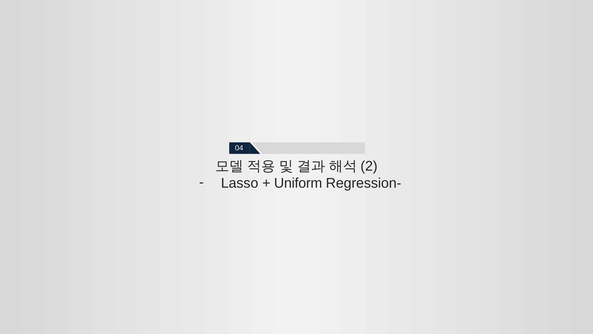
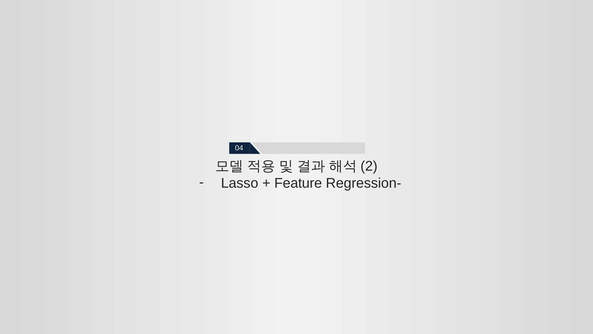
Uniform: Uniform -> Feature (298, 183)
